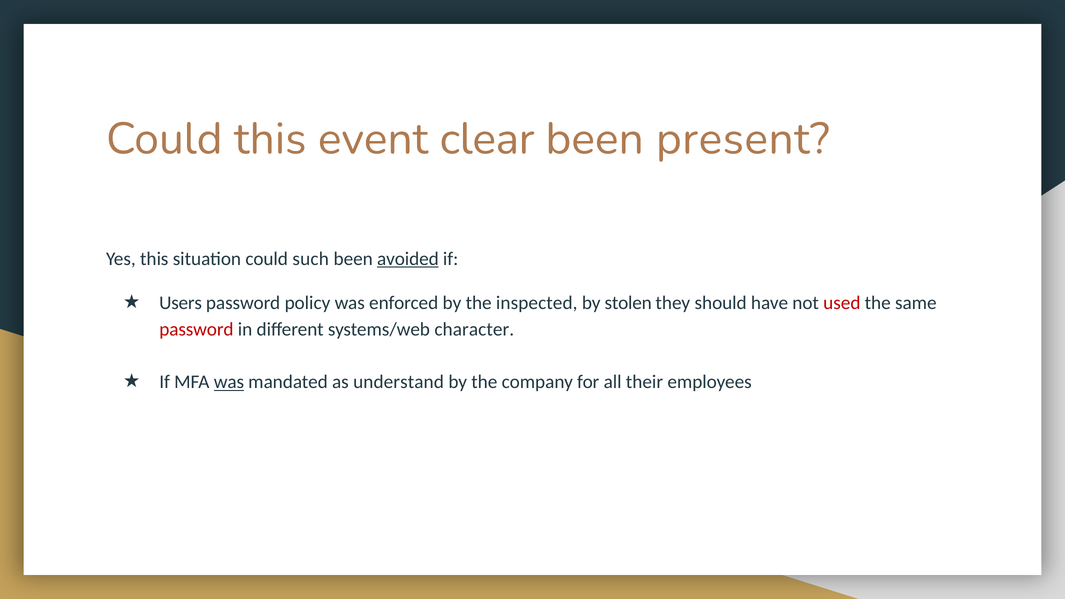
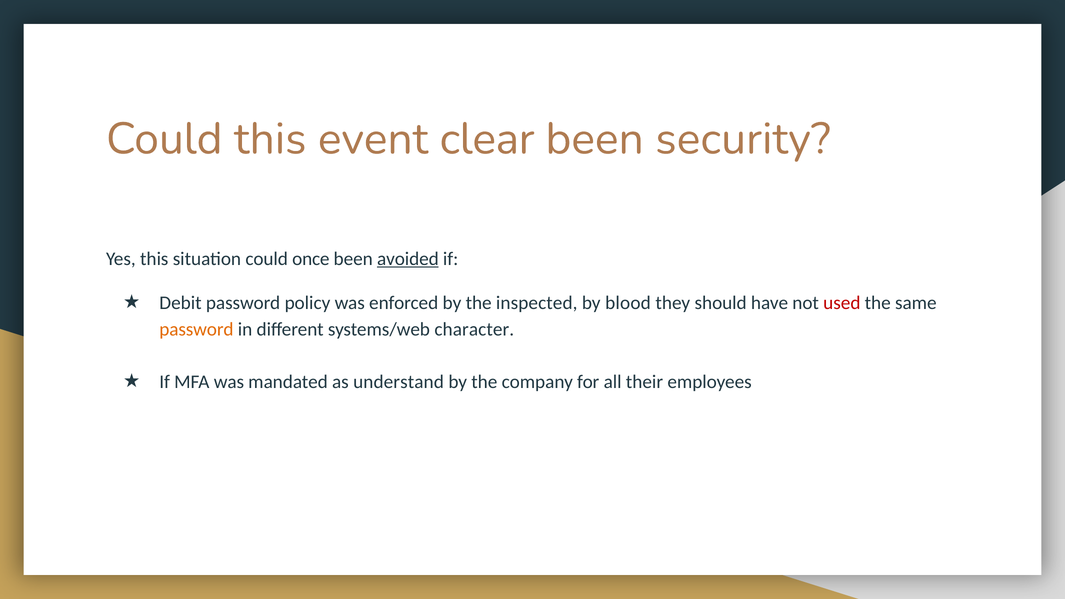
present: present -> security (743, 139)
such: such -> once (311, 259)
Users: Users -> Debit (180, 303)
stolen: stolen -> blood (628, 303)
password colour: red -> orange (196, 329)
was underline: present -> none (229, 382)
